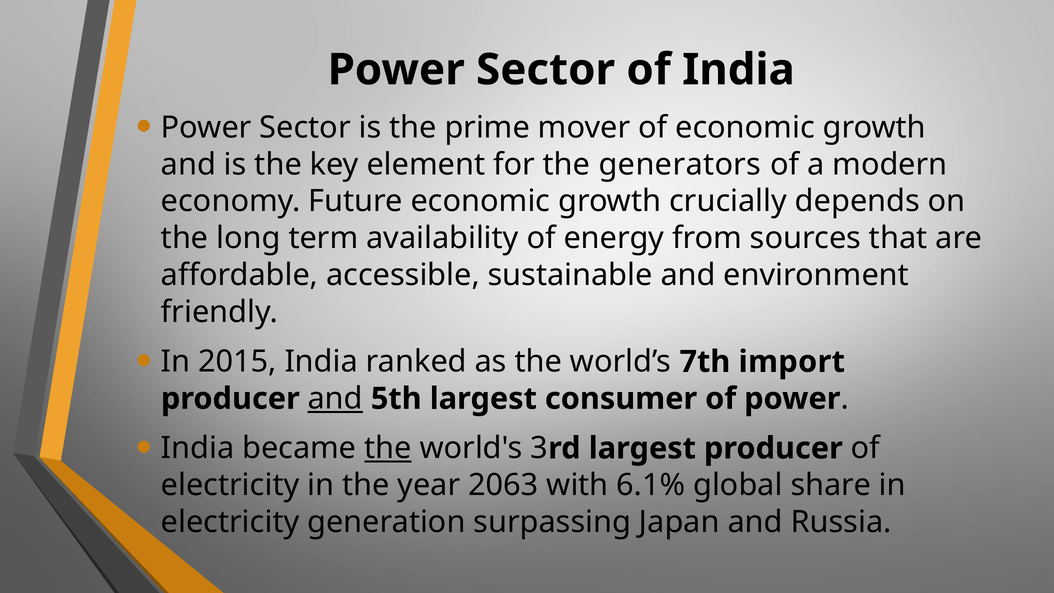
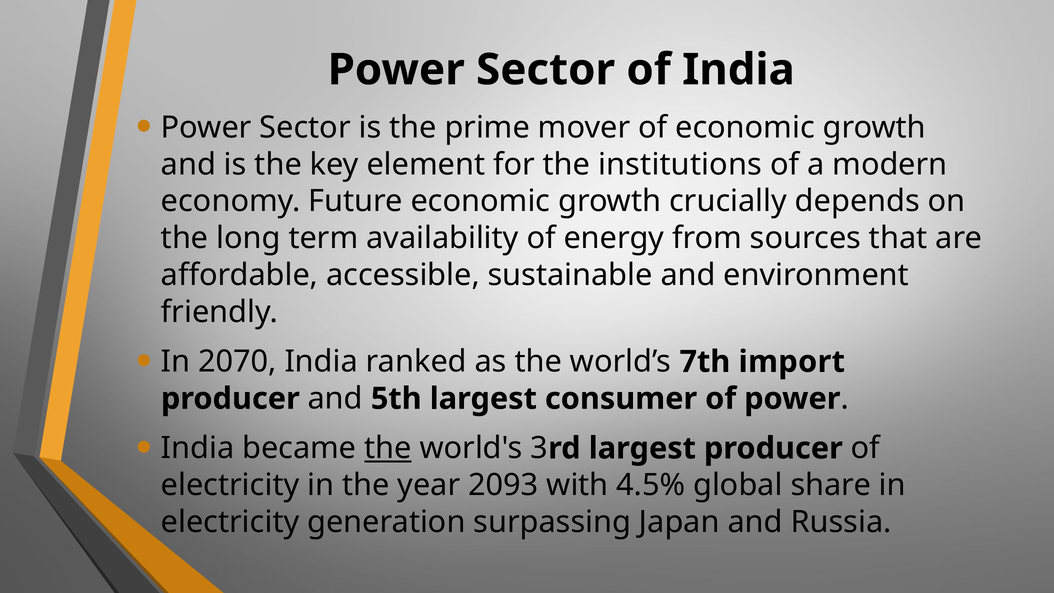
generators: generators -> institutions (680, 164)
2015: 2015 -> 2070 (237, 362)
and underline: present -> none (335, 399)
2063: 2063 -> 2093 (503, 485)
6.1%: 6.1% -> 4.5% (651, 485)
